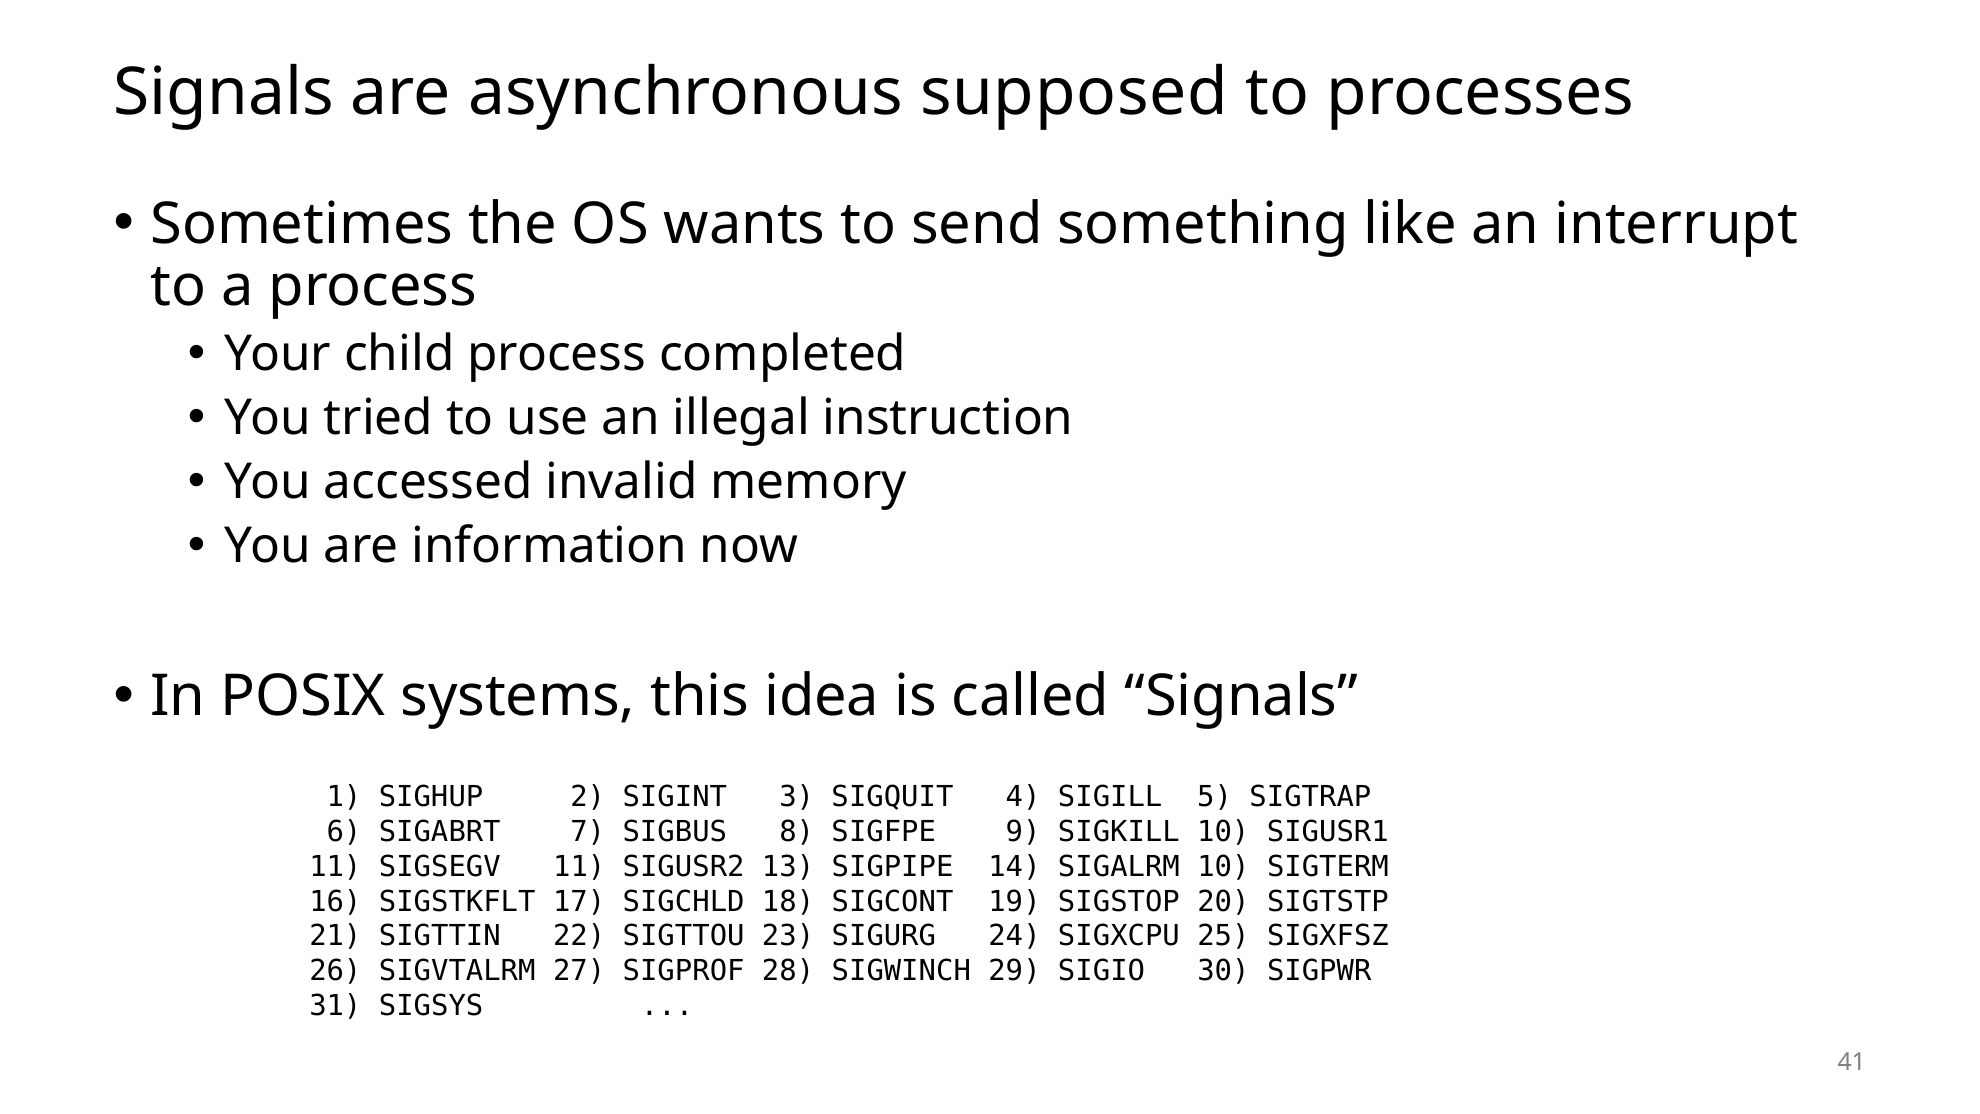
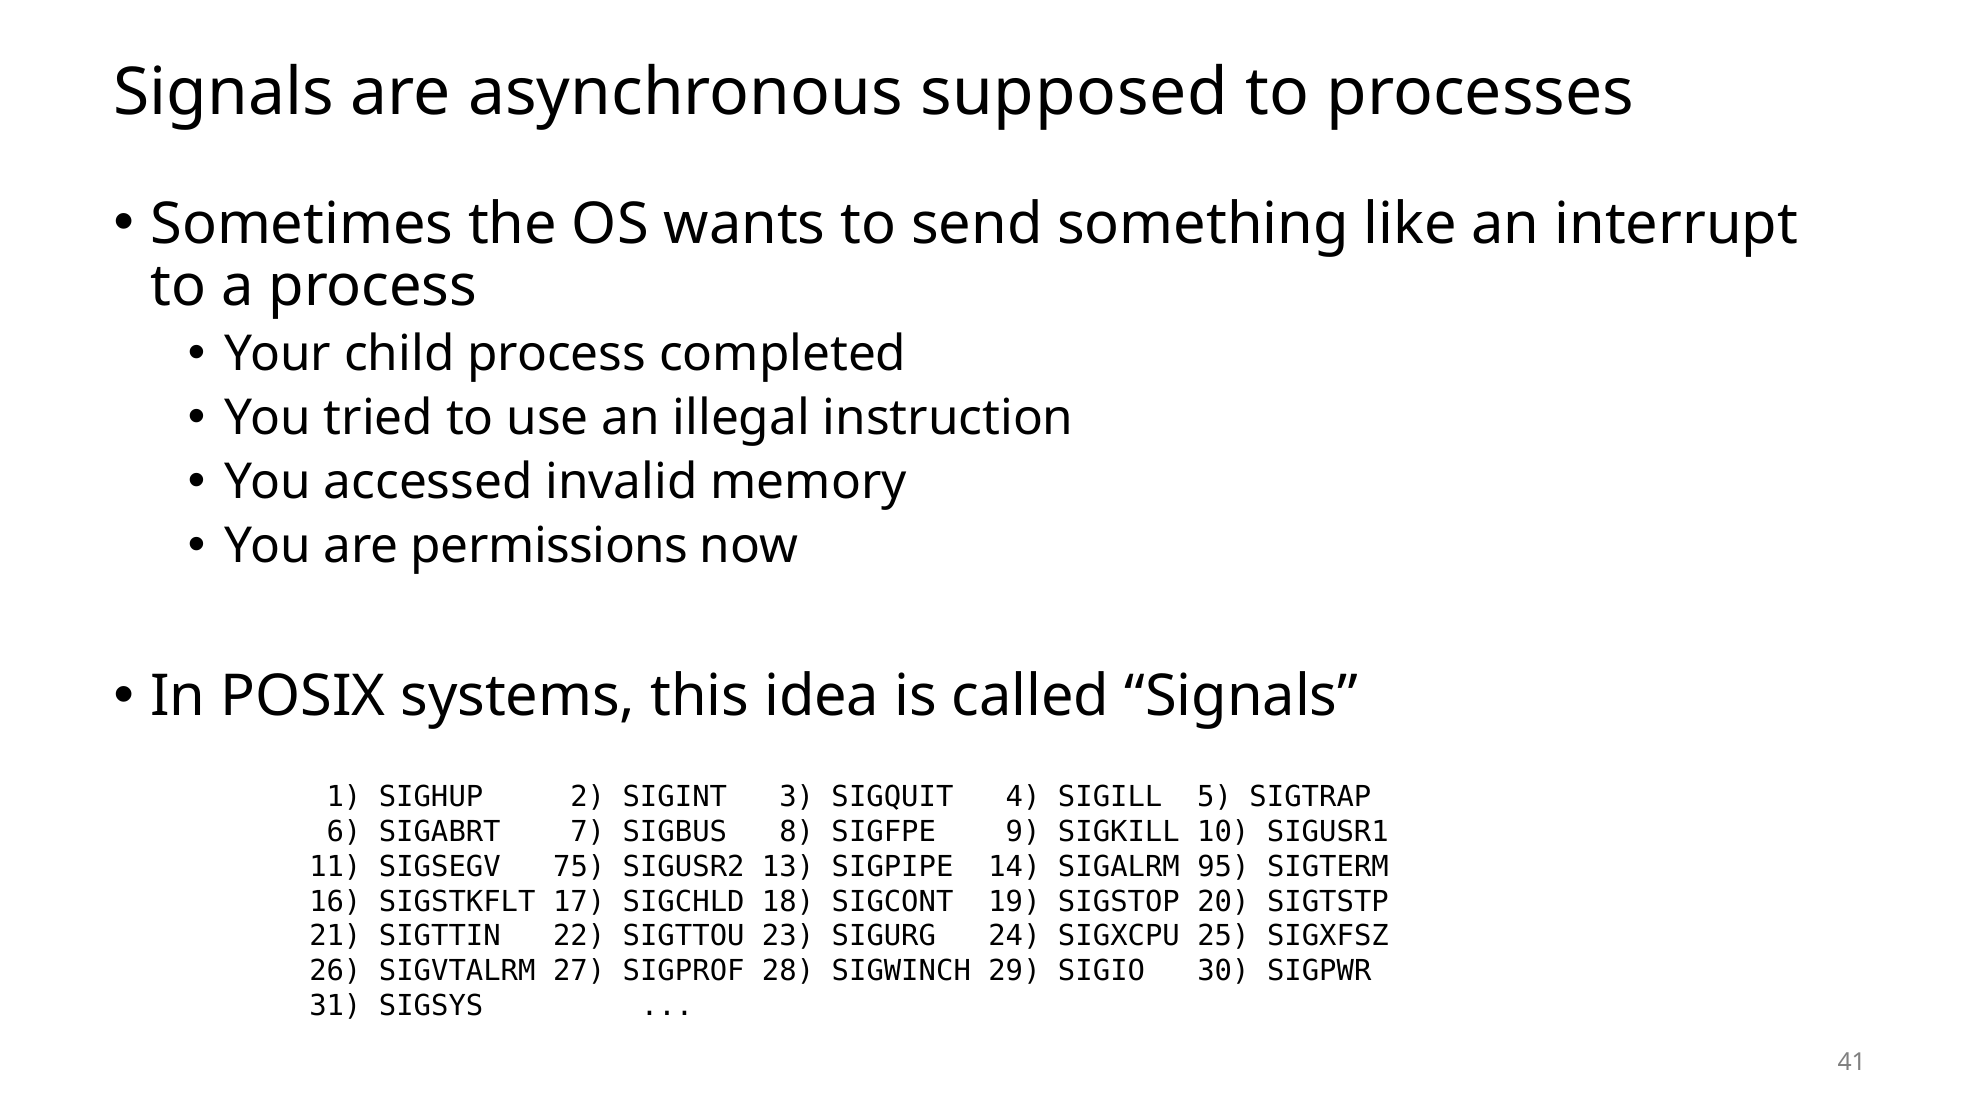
information: information -> permissions (550, 546)
SIGSEGV 11: 11 -> 75 (579, 867)
SIGALRM 10: 10 -> 95 (1223, 867)
